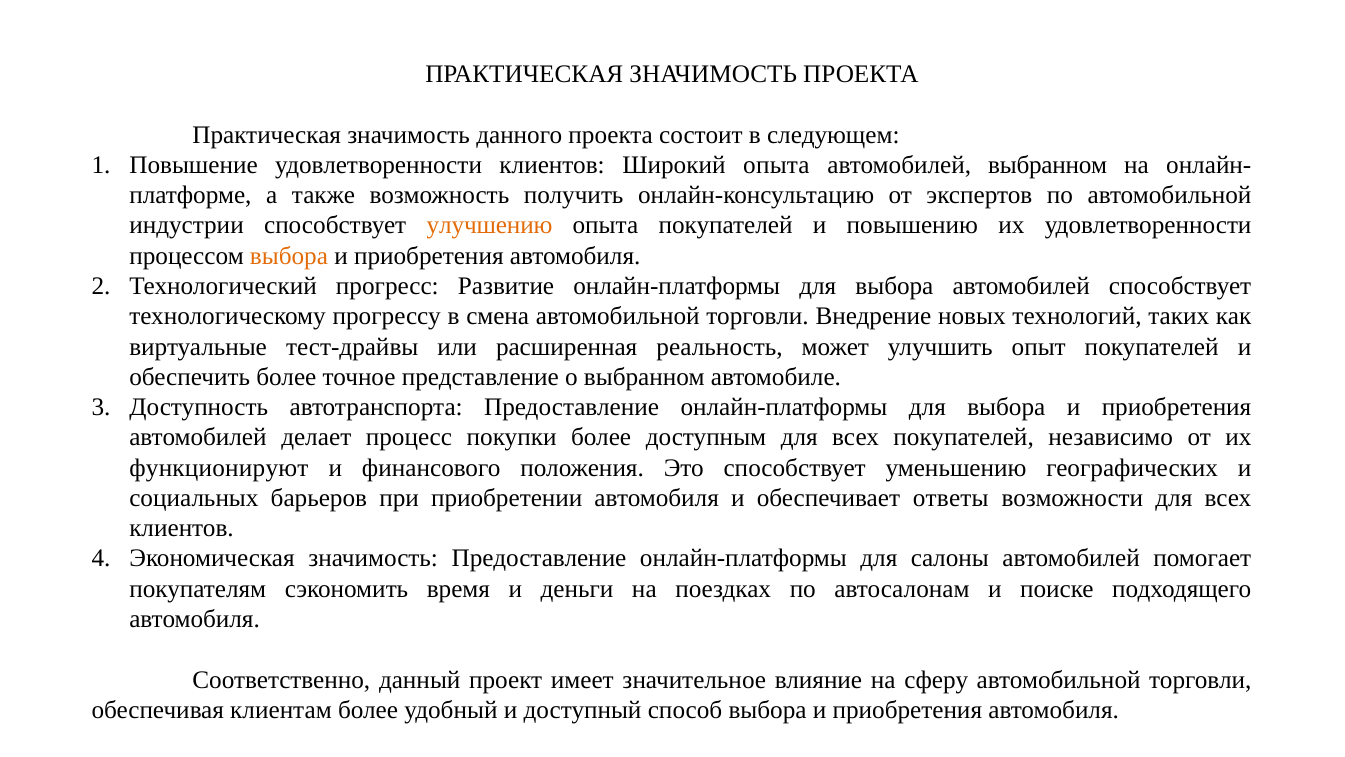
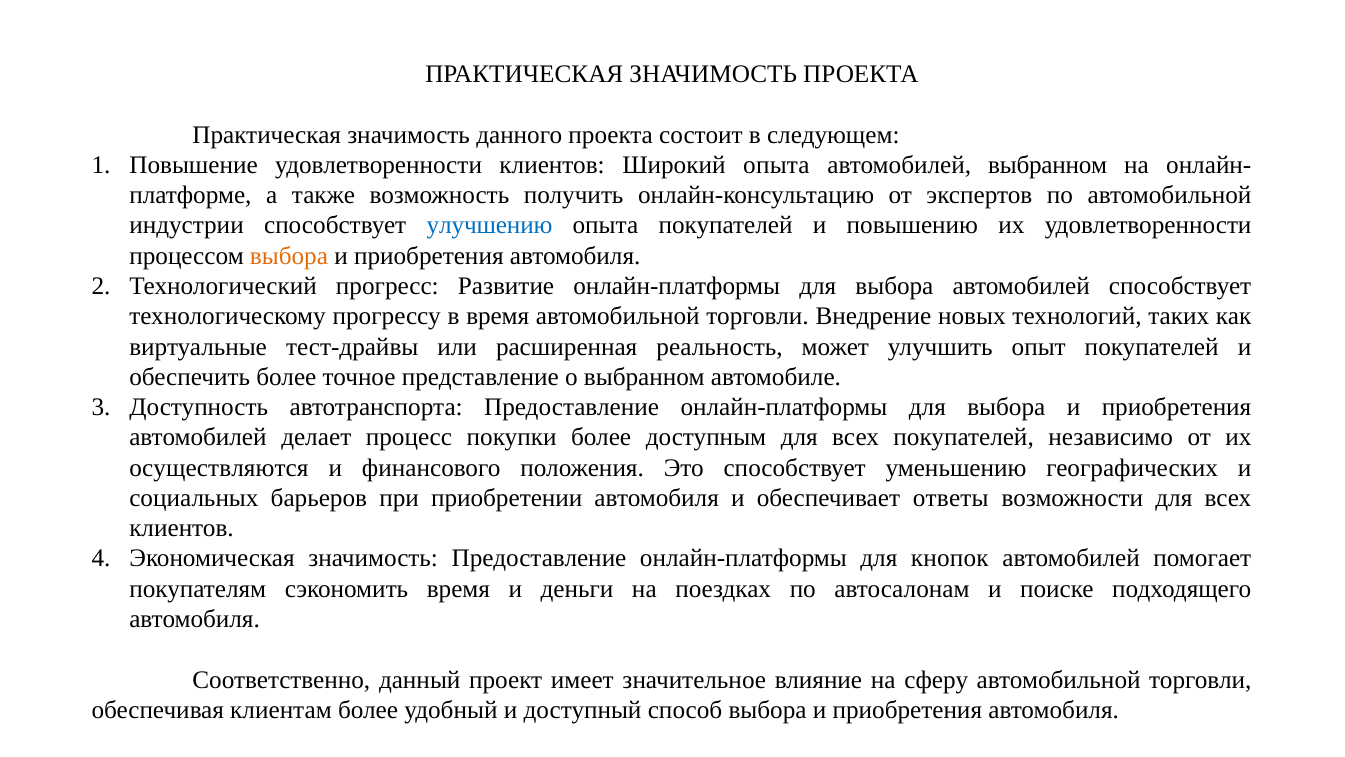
улучшению colour: orange -> blue (490, 225)
в смена: смена -> время (498, 316)
функционируют: функционируют -> осуществляются (219, 468)
салоны: салоны -> кнопок (950, 558)
